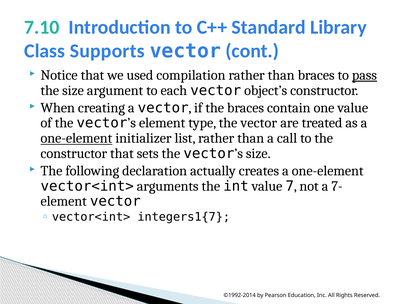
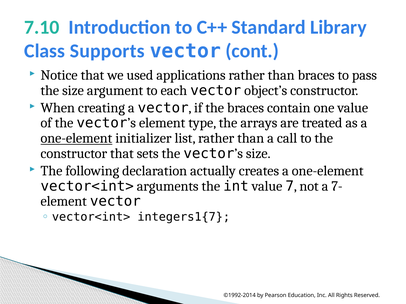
compilation: compilation -> applications (191, 75)
pass underline: present -> none (364, 75)
the vector: vector -> arrays (259, 123)
